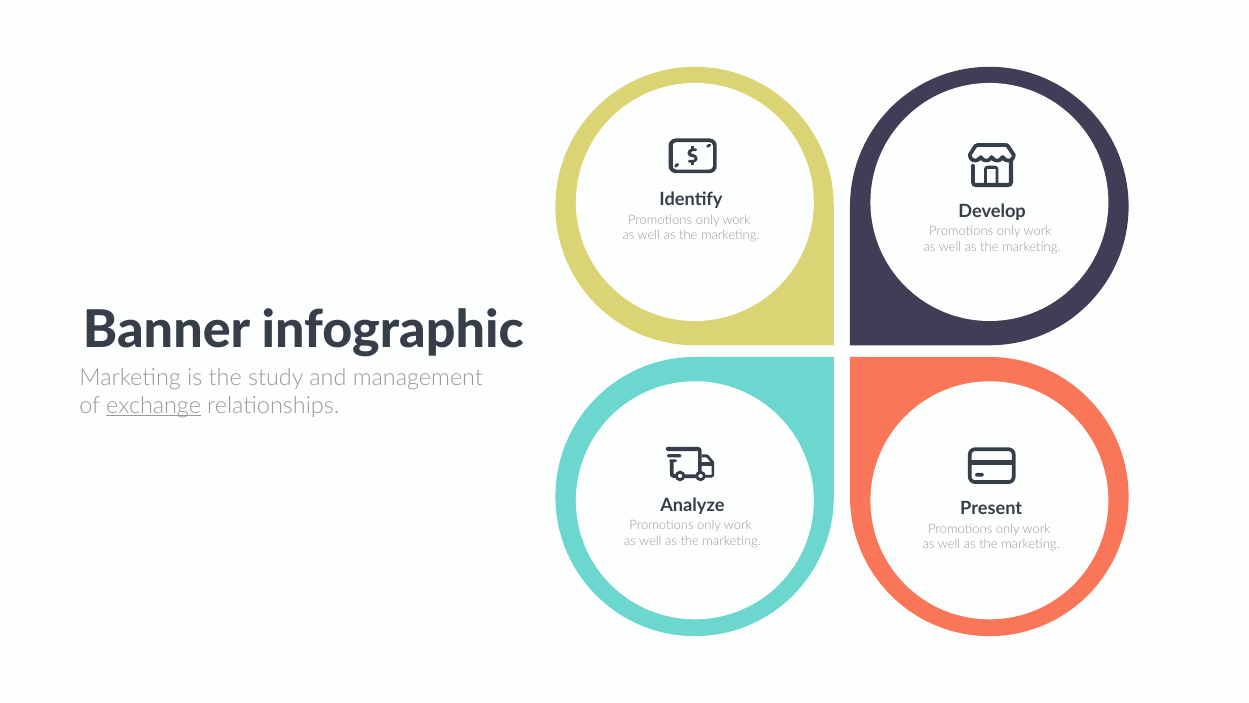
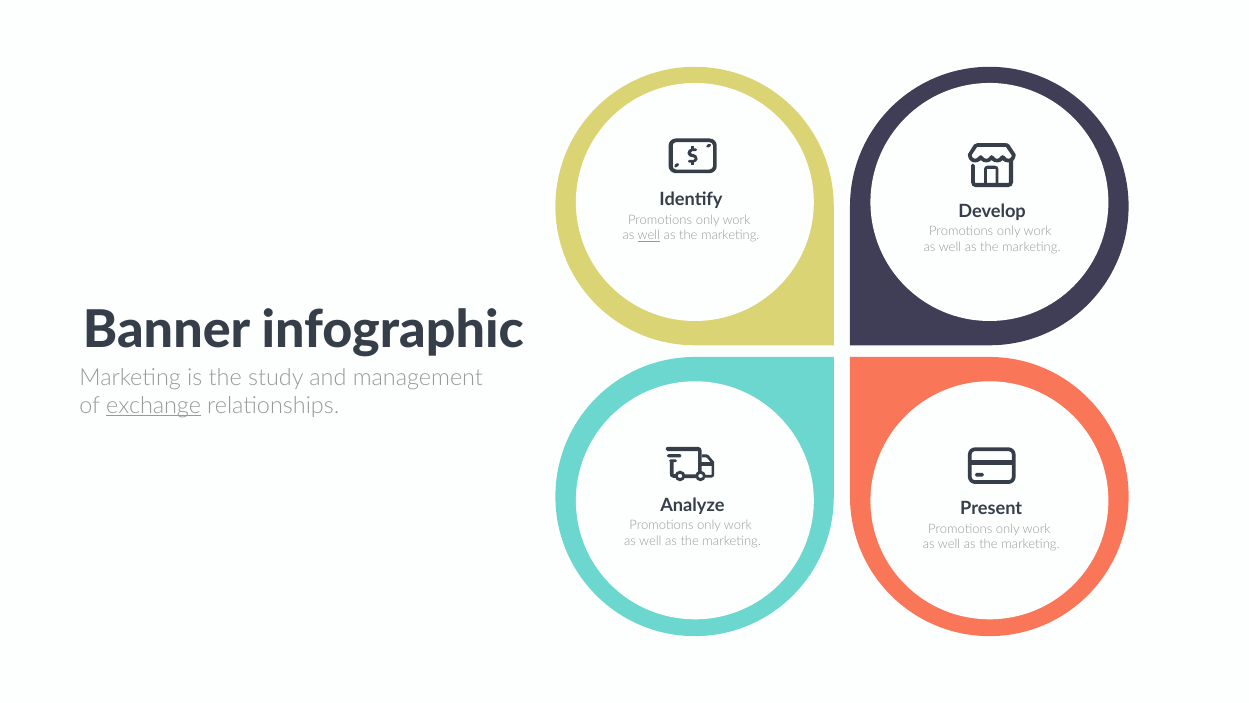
well underline: none -> present (649, 236)
